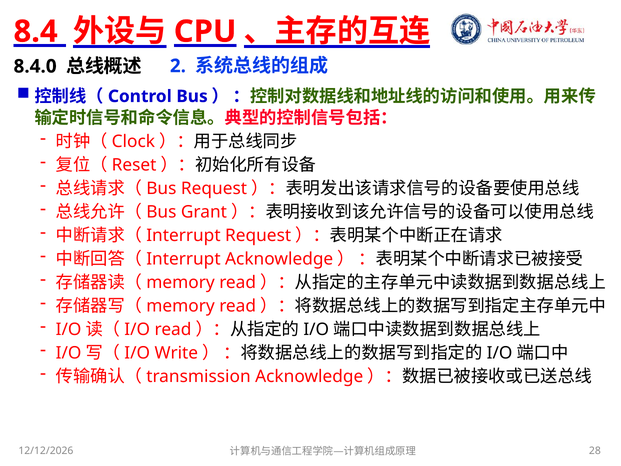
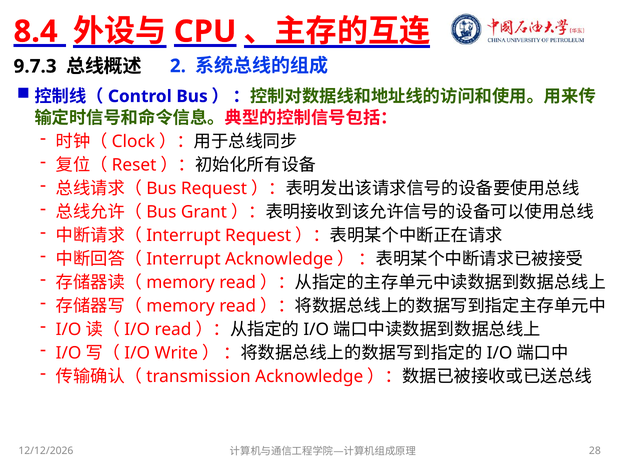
8.4.0: 8.4.0 -> 9.7.3 (35, 66)
